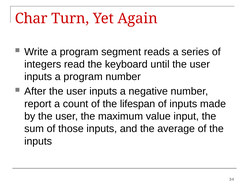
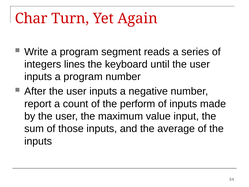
read: read -> lines (74, 64)
lifespan: lifespan -> perform (138, 104)
